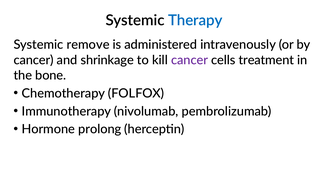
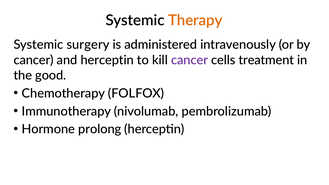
Therapy colour: blue -> orange (195, 20)
remove: remove -> surgery (88, 45)
and shrinkage: shrinkage -> herceptin (107, 60)
bone: bone -> good (51, 76)
